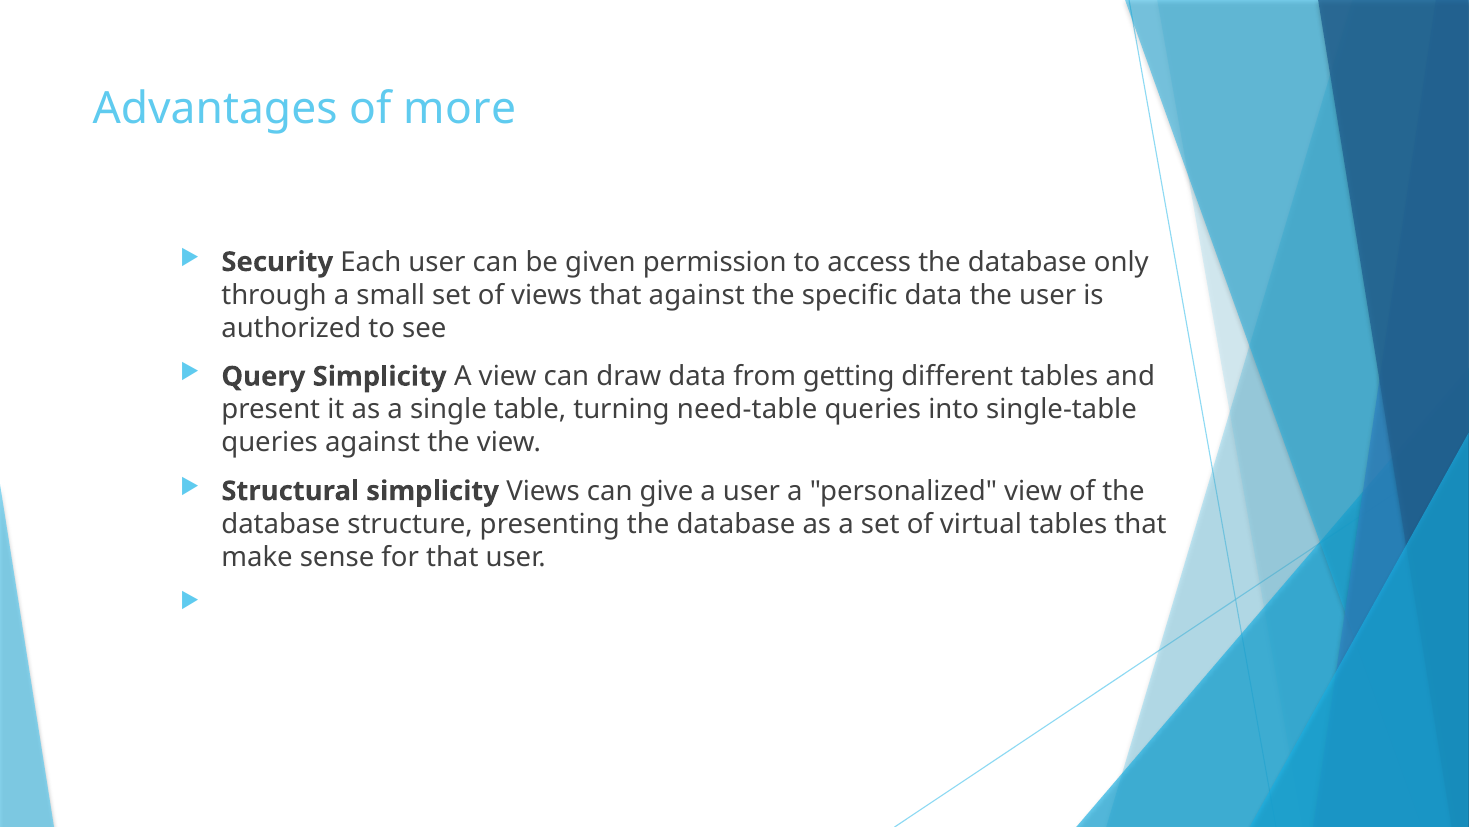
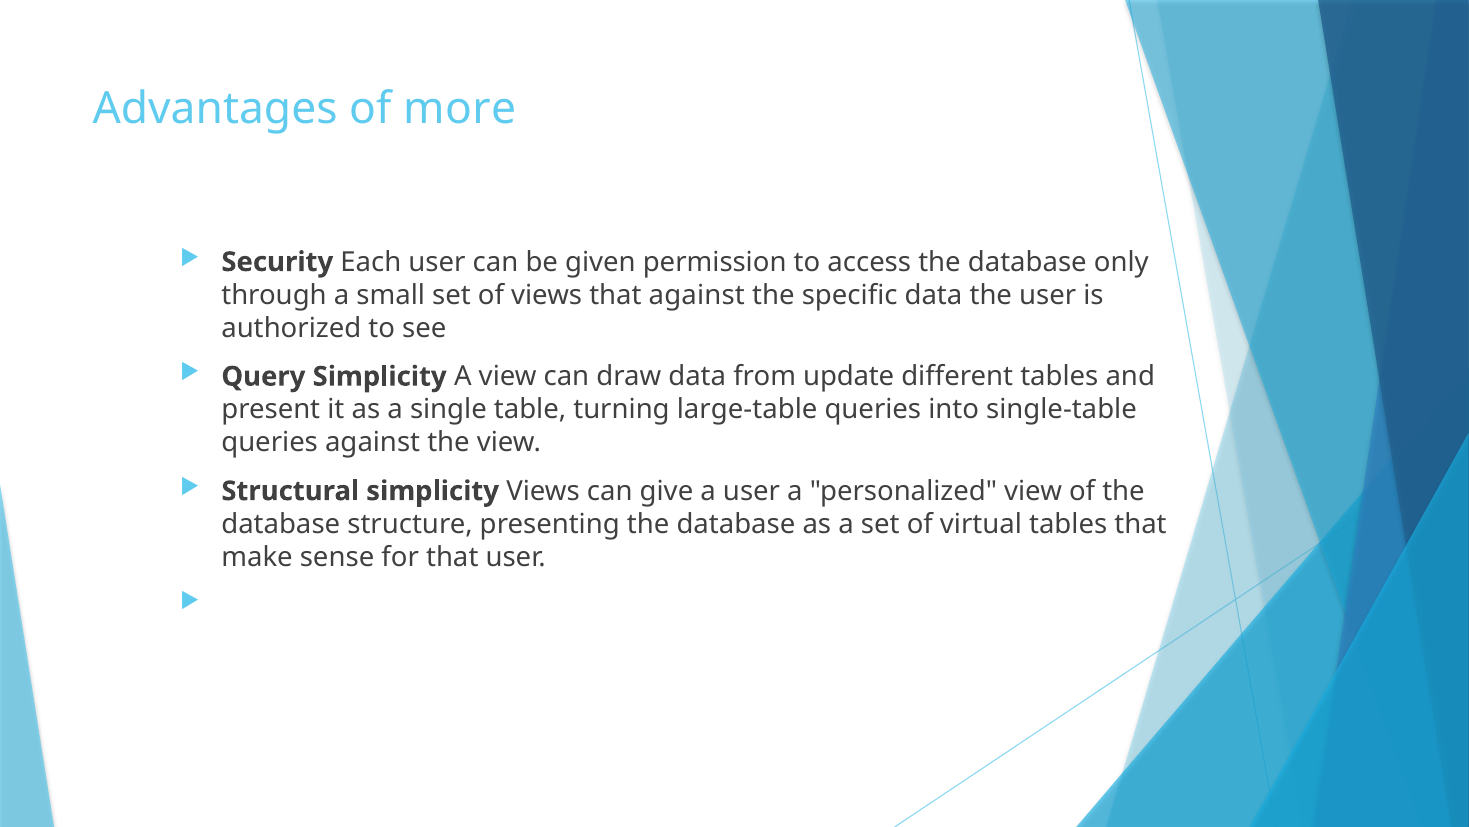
getting: getting -> update (849, 376)
need-table: need-table -> large-table (747, 409)
